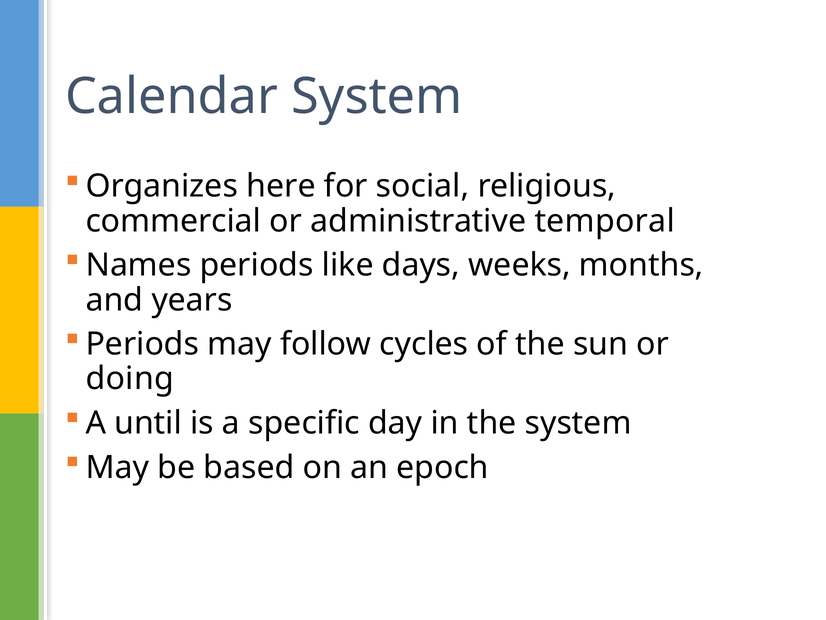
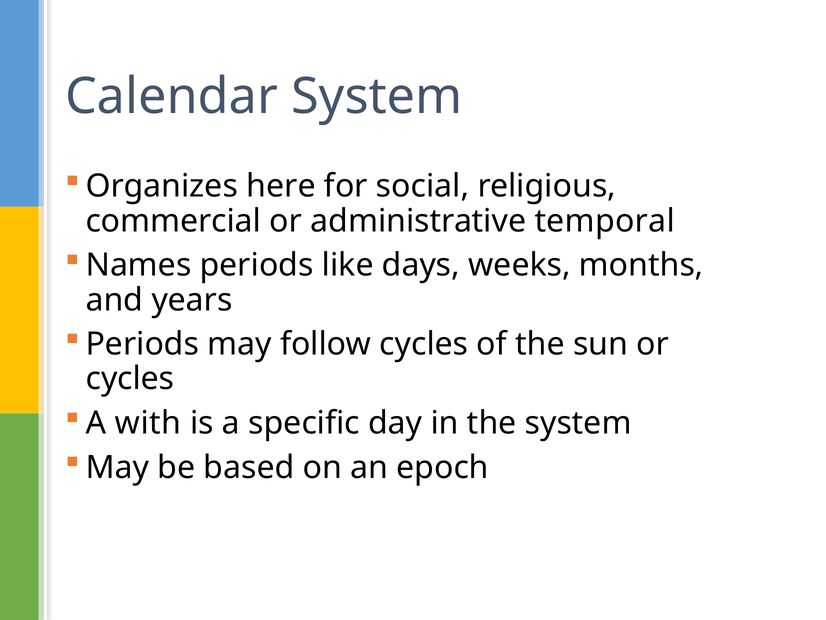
doing: doing -> cycles (130, 379)
until: until -> with (148, 423)
